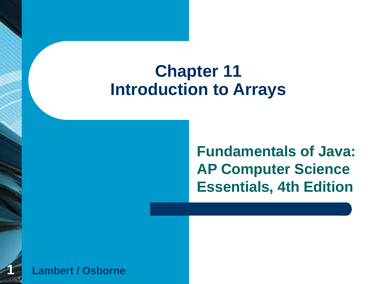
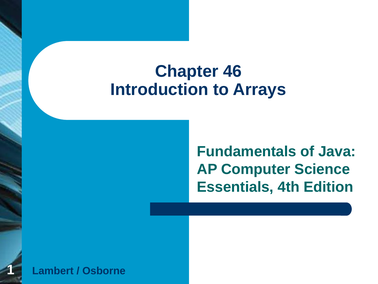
11: 11 -> 46 (232, 71)
